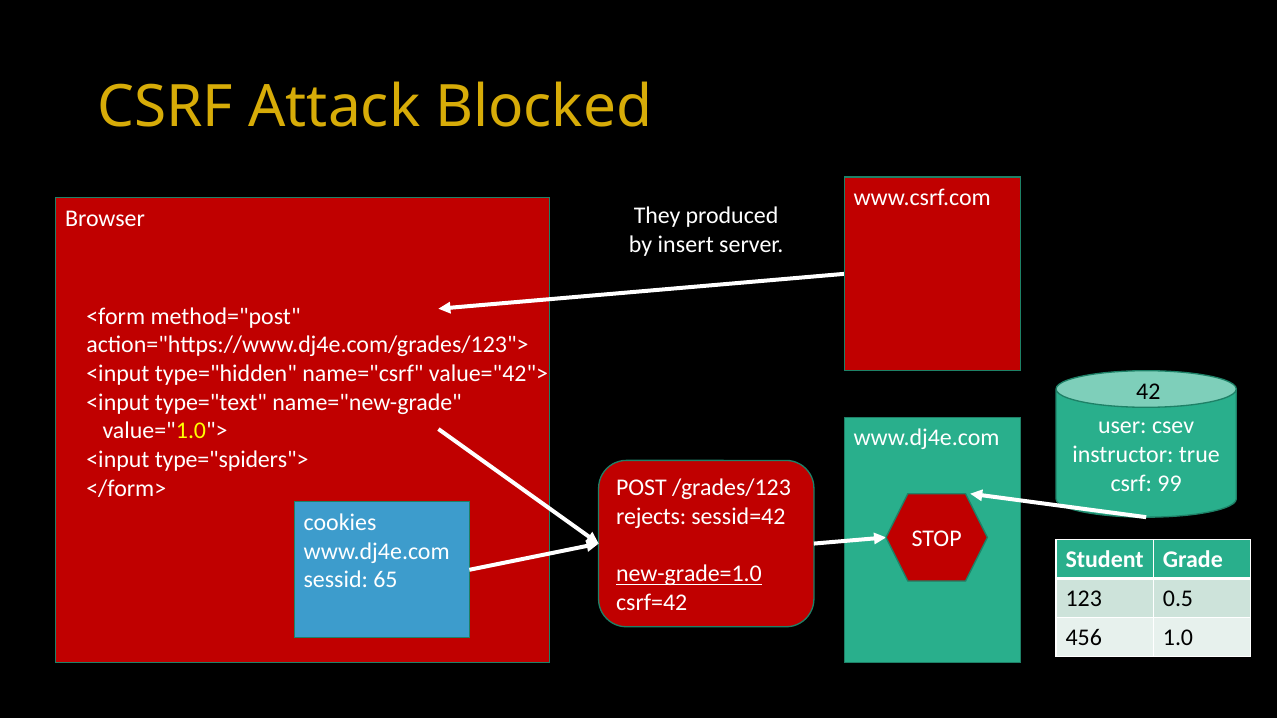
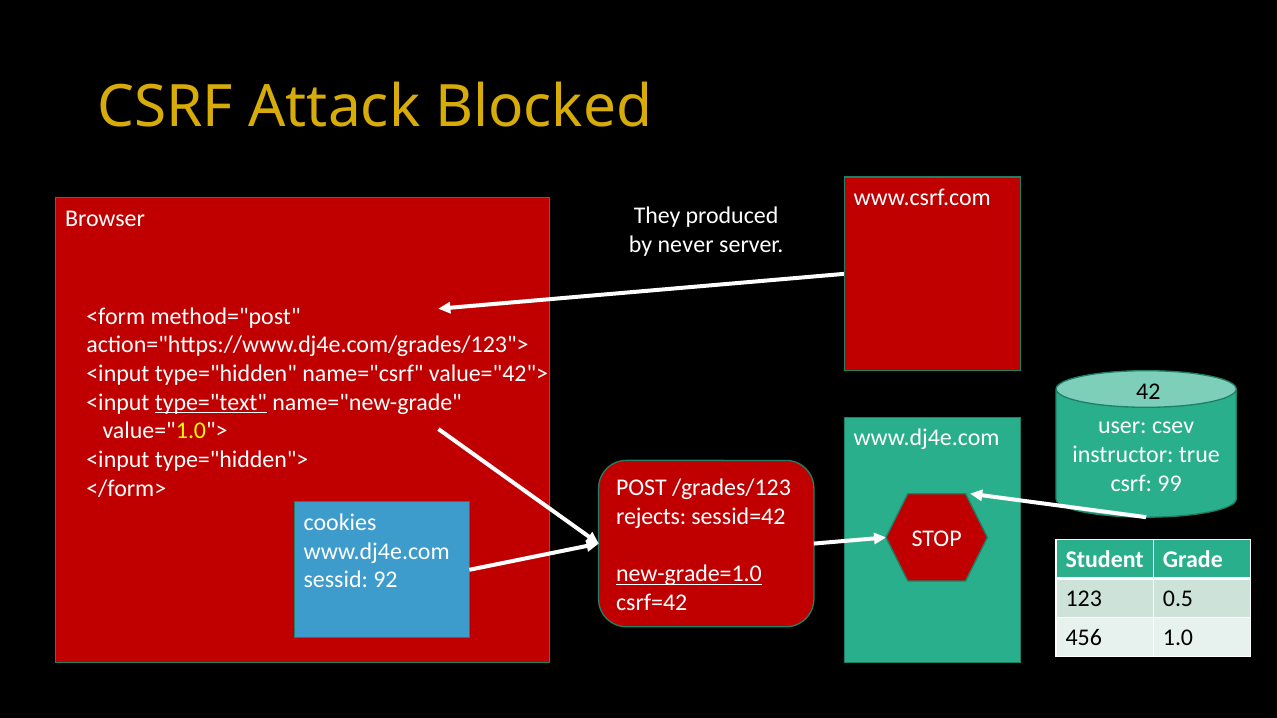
insert: insert -> never (686, 245)
type="text underline: none -> present (211, 402)
type="spiders">: type="spiders"> -> type="hidden"> (232, 460)
65: 65 -> 92 (385, 580)
